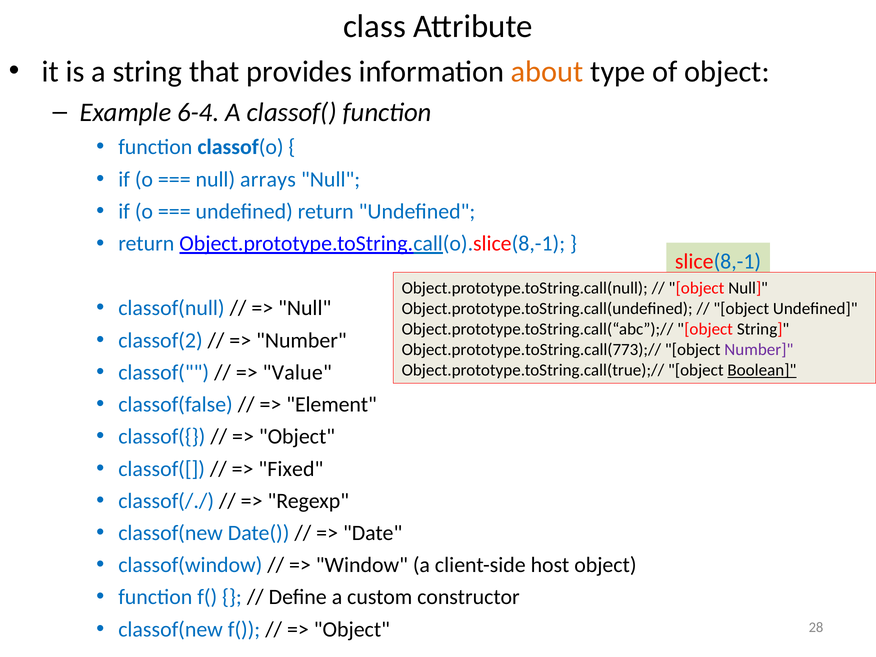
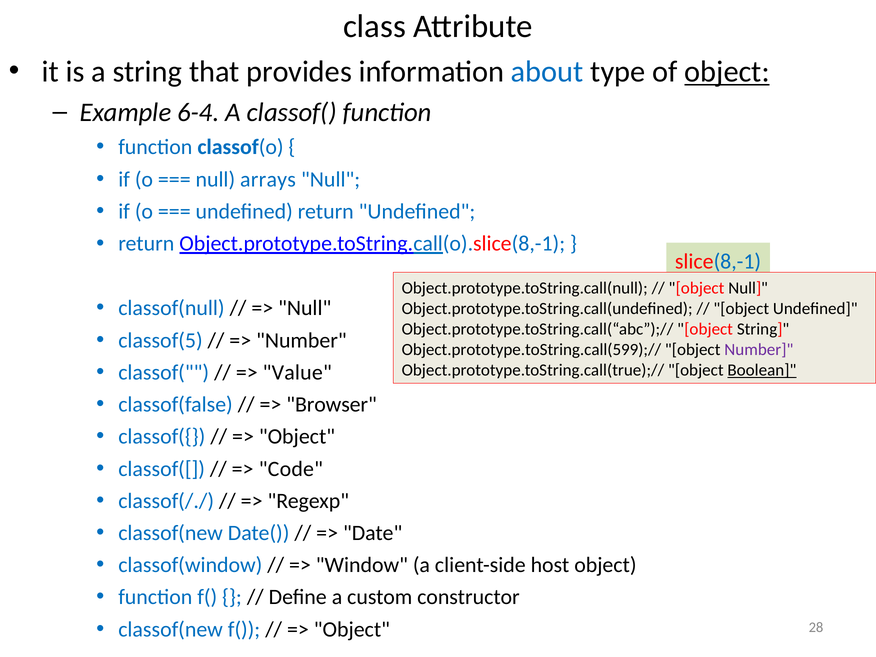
about colour: orange -> blue (547, 72)
object underline: none -> present (727, 72)
classof(2: classof(2 -> classof(5 (160, 340)
Object.prototype.toString.call(773);//: Object.prototype.toString.call(773);// -> Object.prototype.toString.call(599);// (531, 350)
Element: Element -> Browser (332, 405)
Fixed: Fixed -> Code (291, 469)
